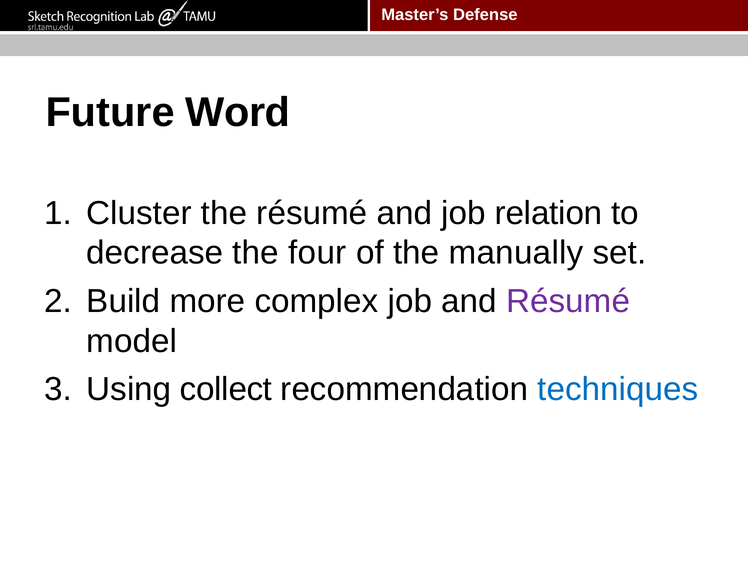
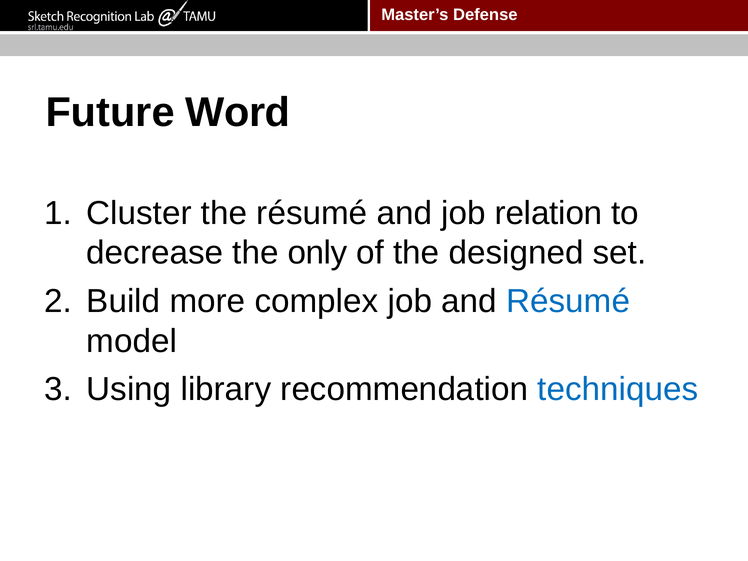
four: four -> only (318, 253)
manually: manually -> designed (516, 253)
Résumé colour: purple -> blue (568, 301)
collect: collect -> library (226, 389)
